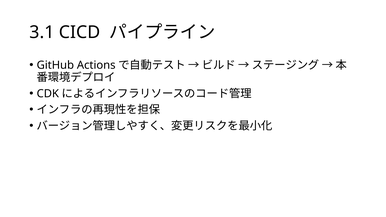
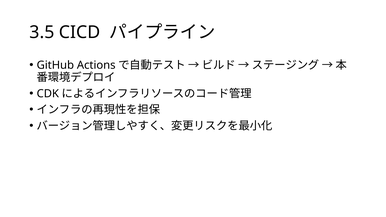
3.1: 3.1 -> 3.5 (42, 32)
